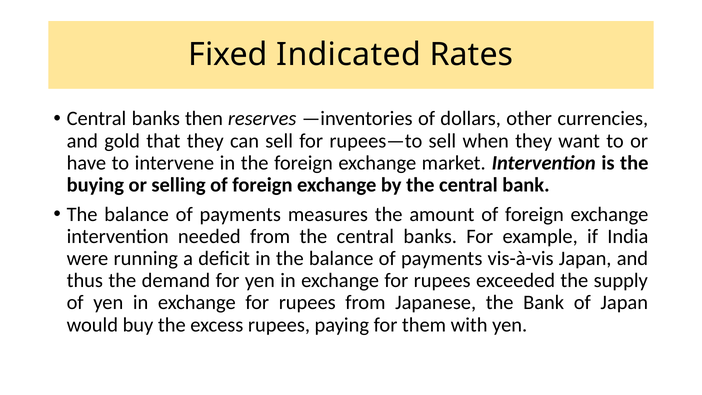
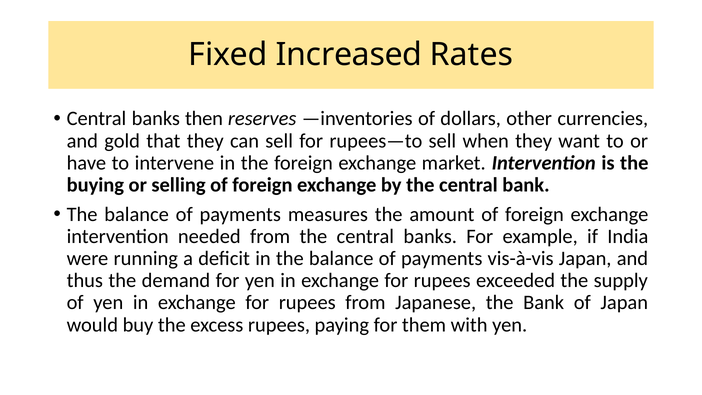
Indicated: Indicated -> Increased (349, 55)
